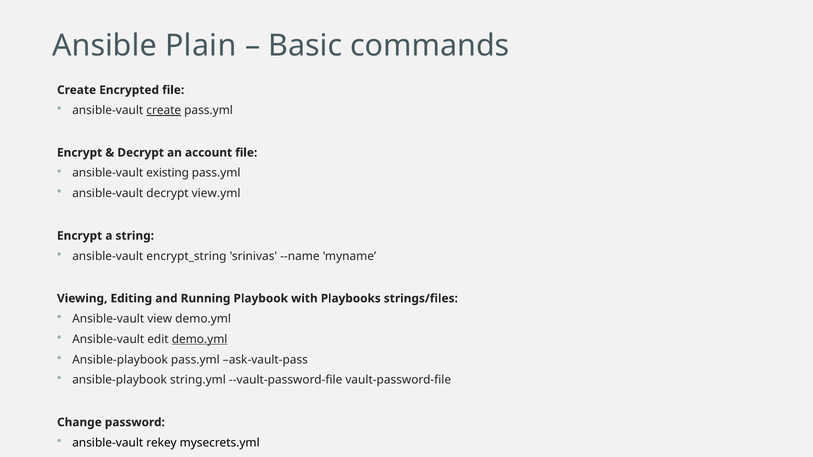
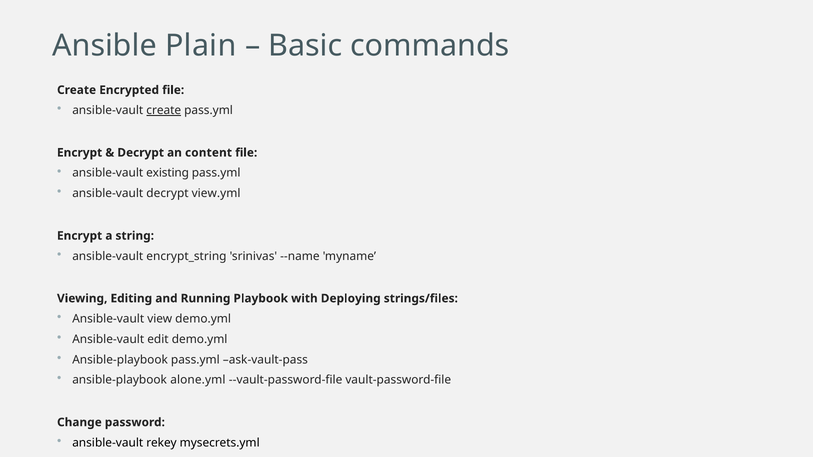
account: account -> content (208, 153)
Playbooks: Playbooks -> Deploying (351, 299)
demo.yml underline: present -> none (200, 339)
string.yml: string.yml -> alone.yml (198, 380)
